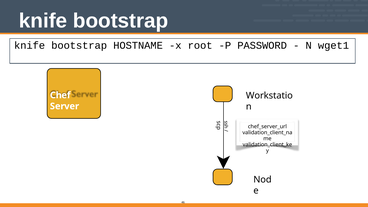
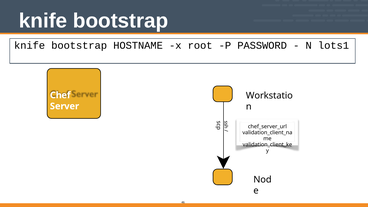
wget1: wget1 -> lots1 (334, 45)
